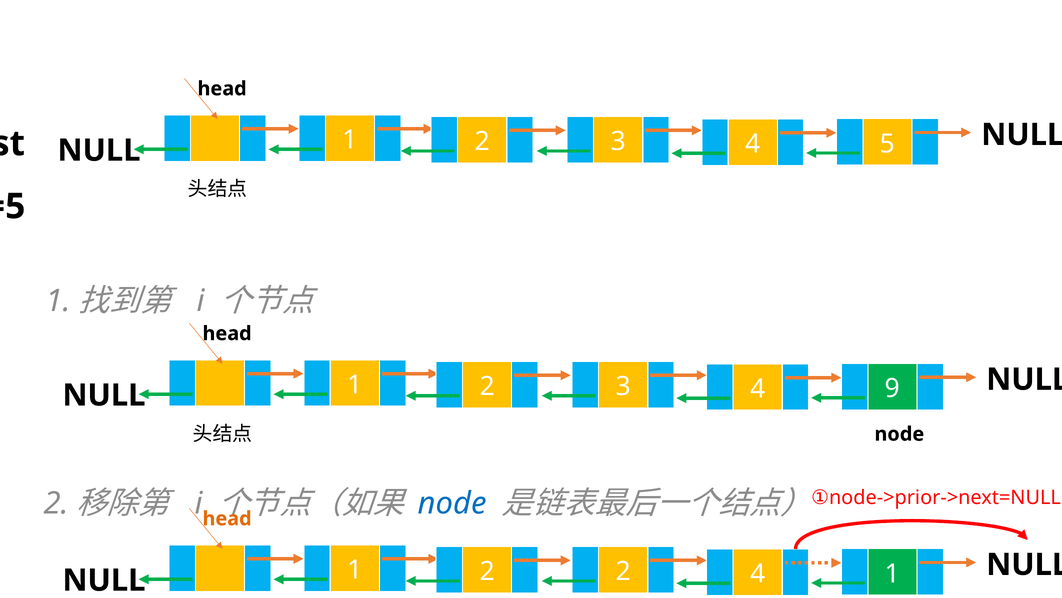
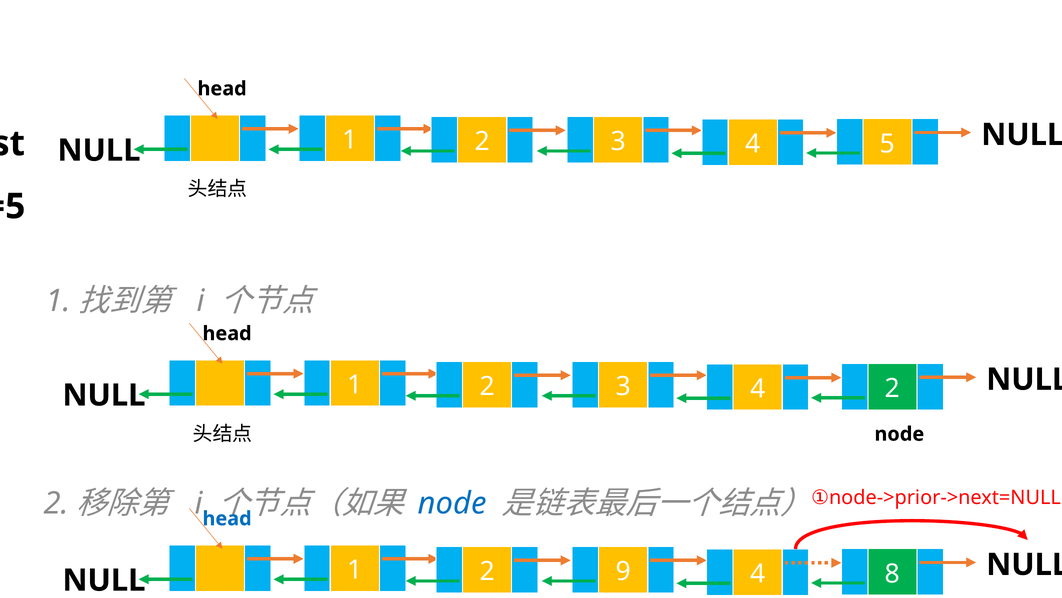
4 9: 9 -> 2 (893, 388)
head colour: orange -> blue (227, 518)
2 2: 2 -> 9 (623, 571)
4 1: 1 -> 8 (893, 573)
